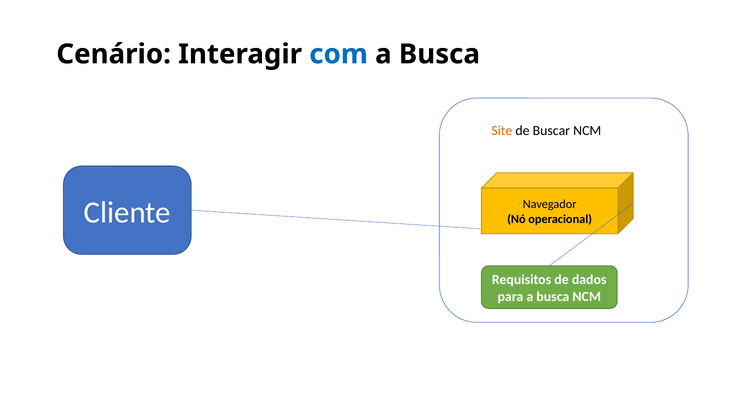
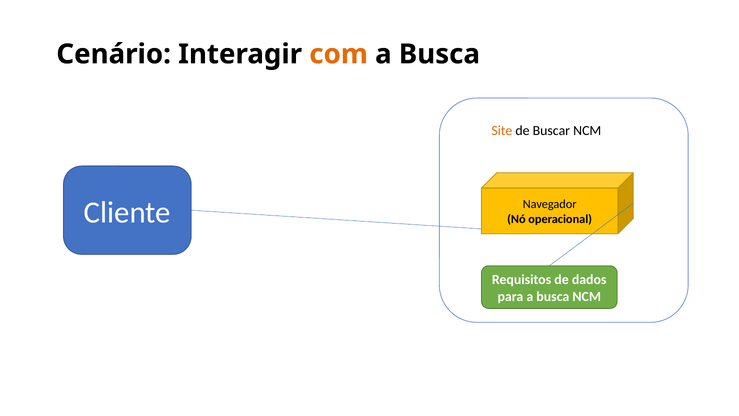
com colour: blue -> orange (339, 54)
